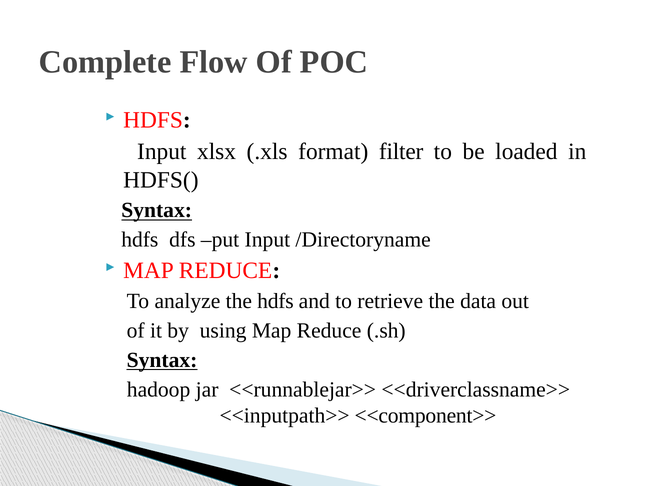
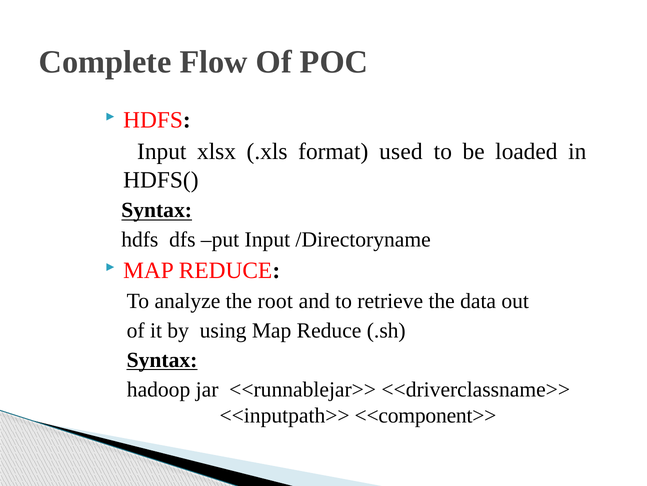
filter: filter -> used (401, 152)
the hdfs: hdfs -> root (275, 301)
